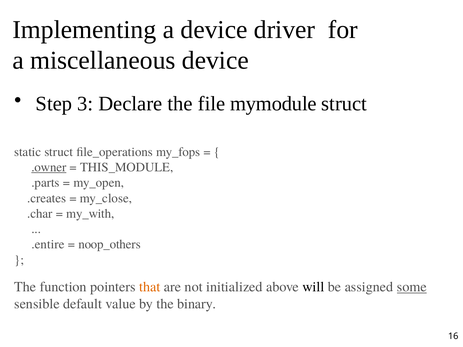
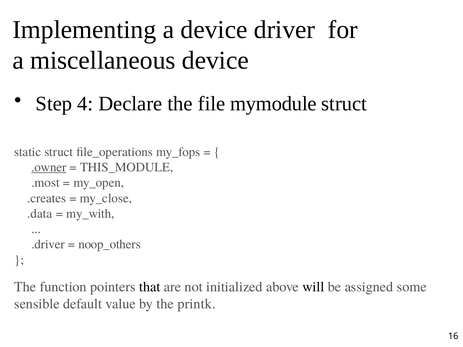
3: 3 -> 4 (85, 104)
.parts: .parts -> .most (46, 183)
.char: .char -> .data (40, 214)
.entire: .entire -> .driver (48, 245)
that colour: orange -> black (150, 287)
some underline: present -> none (412, 287)
binary: binary -> printk (197, 304)
